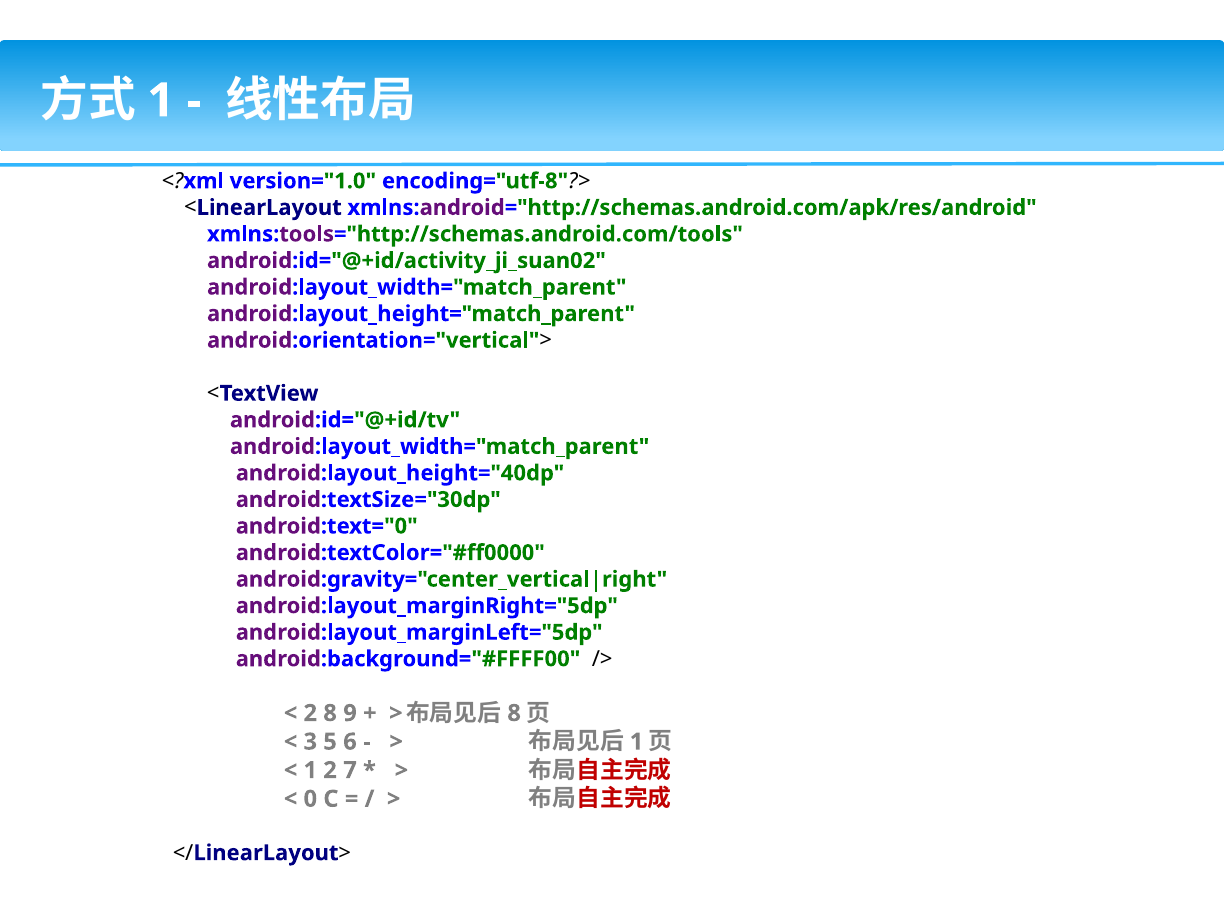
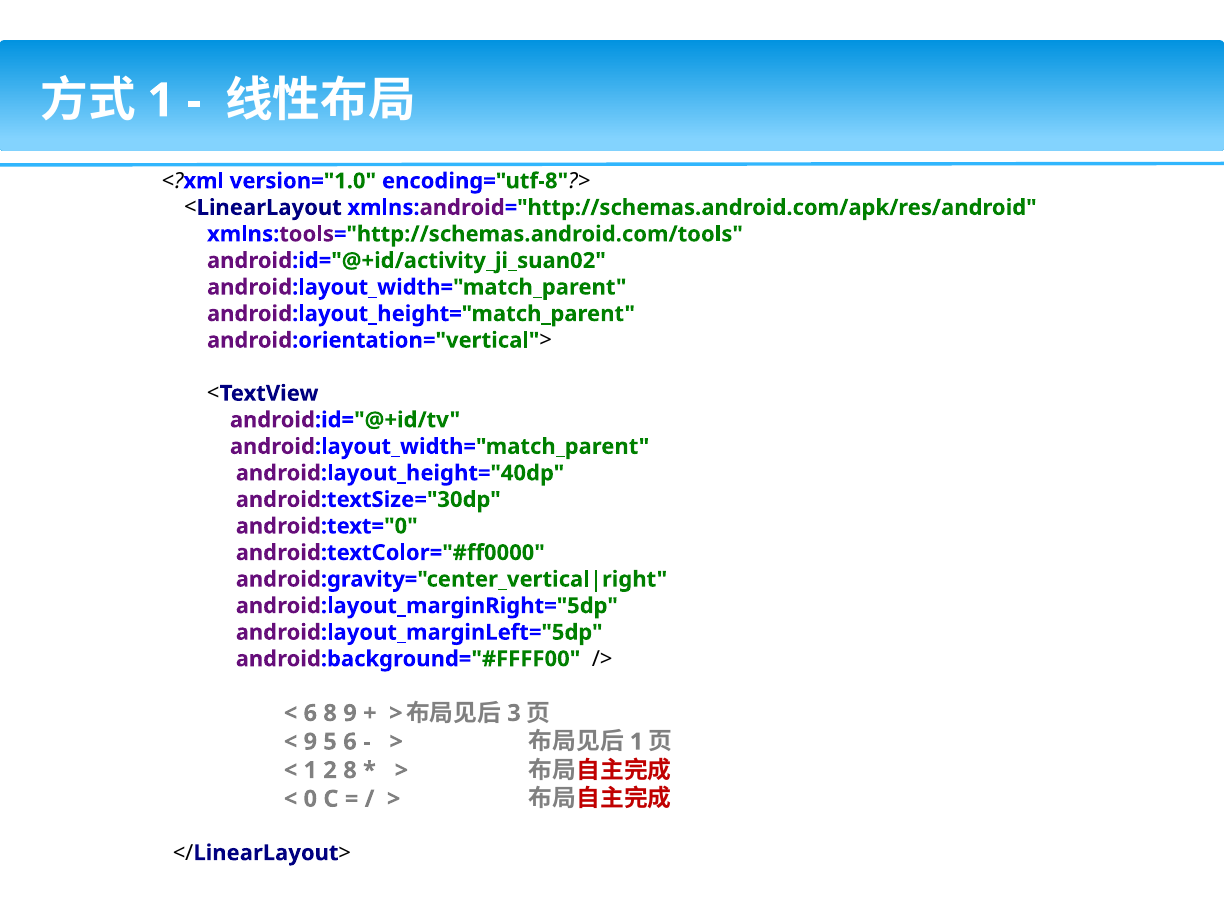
2: 2 -> 6 (310, 713)
8: 8 -> 3 (514, 713)
3: 3 -> 9 (310, 742)
2 7: 7 -> 8 (350, 770)
